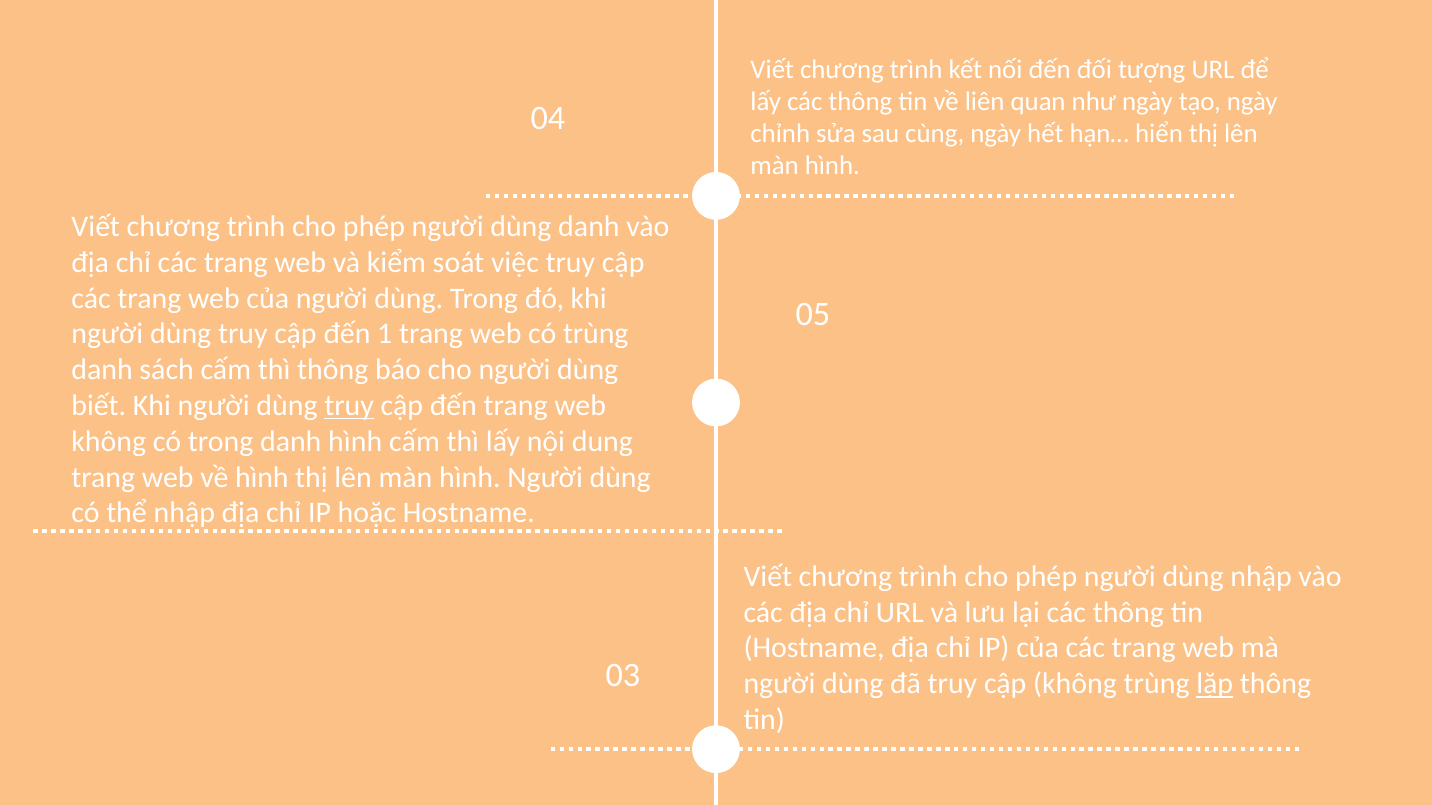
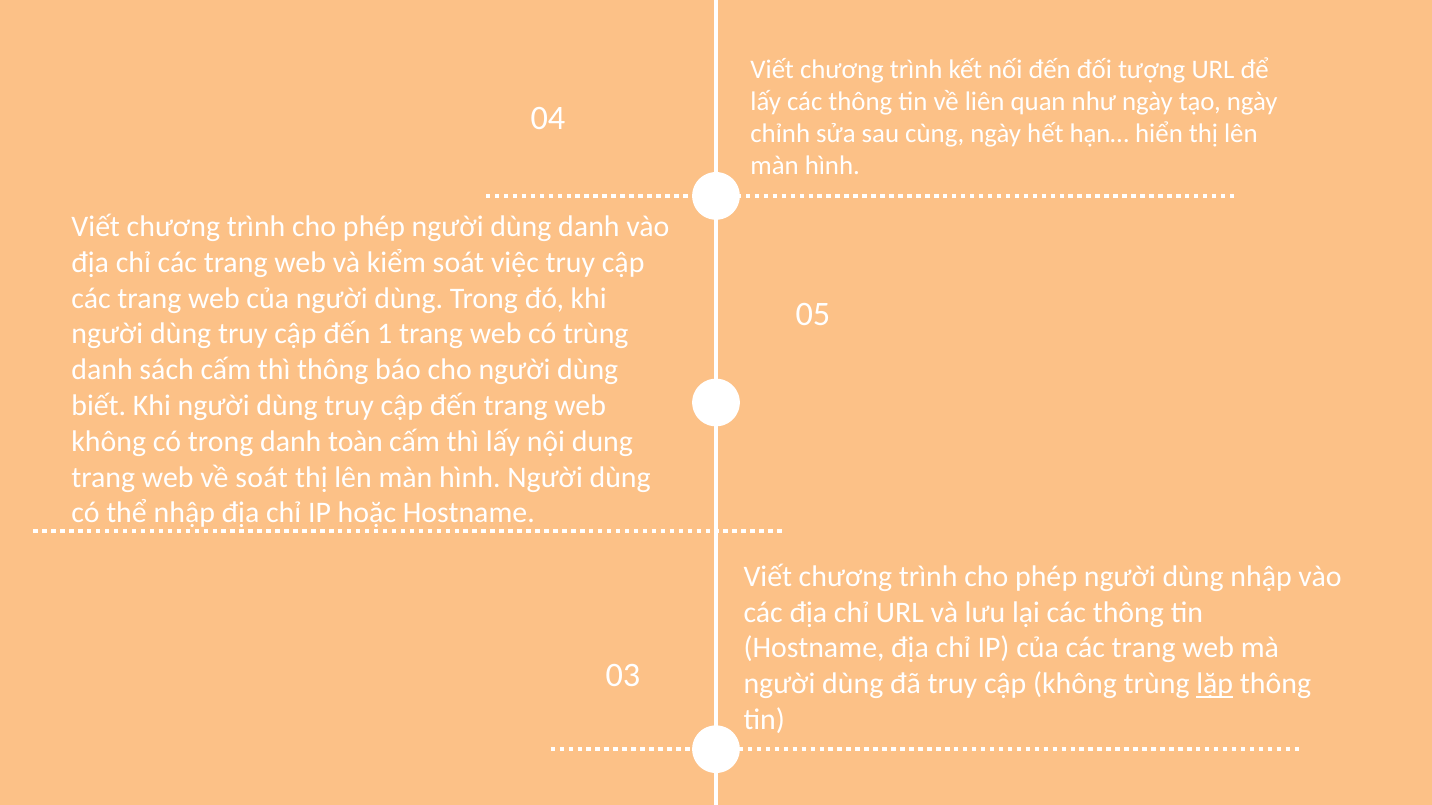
truy underline: present -> none (349, 406)
danh hình: hình -> toàn (355, 442)
về hình: hình -> soát (262, 478)
